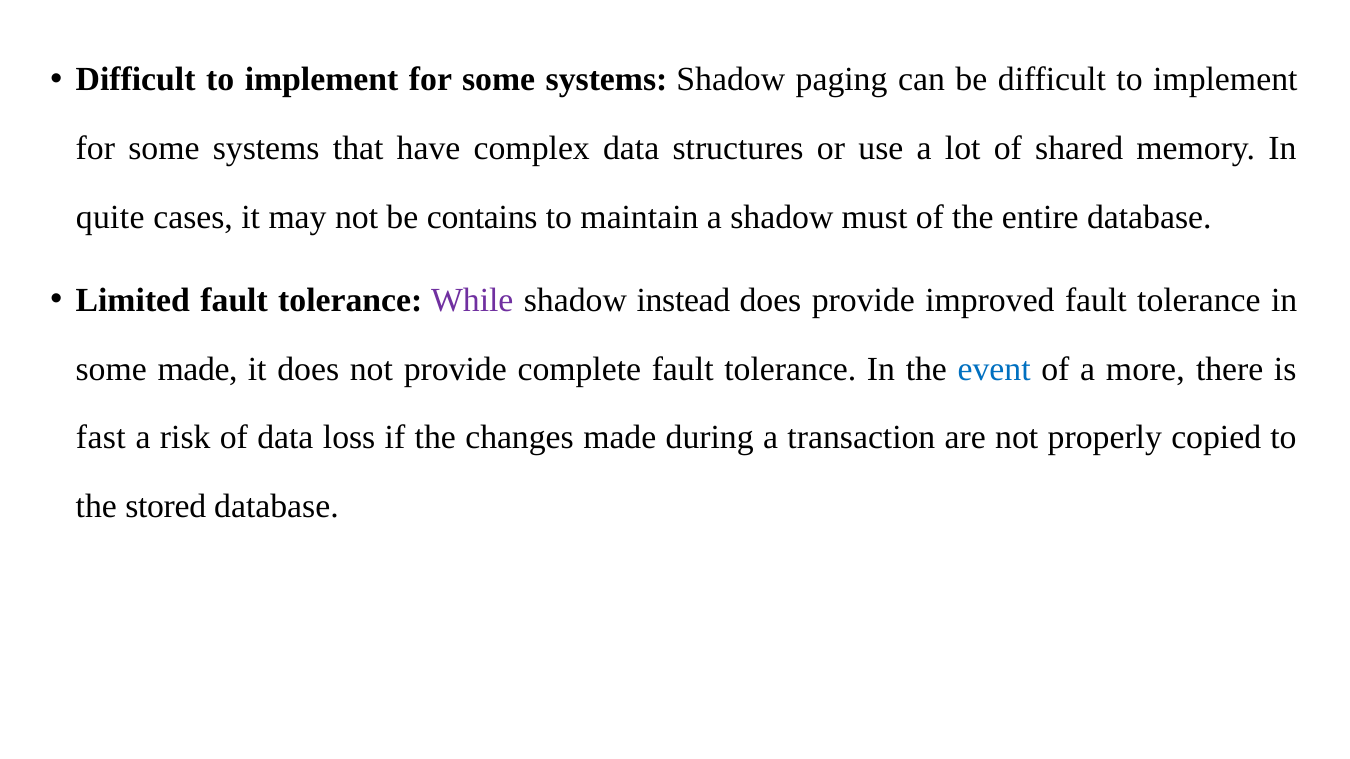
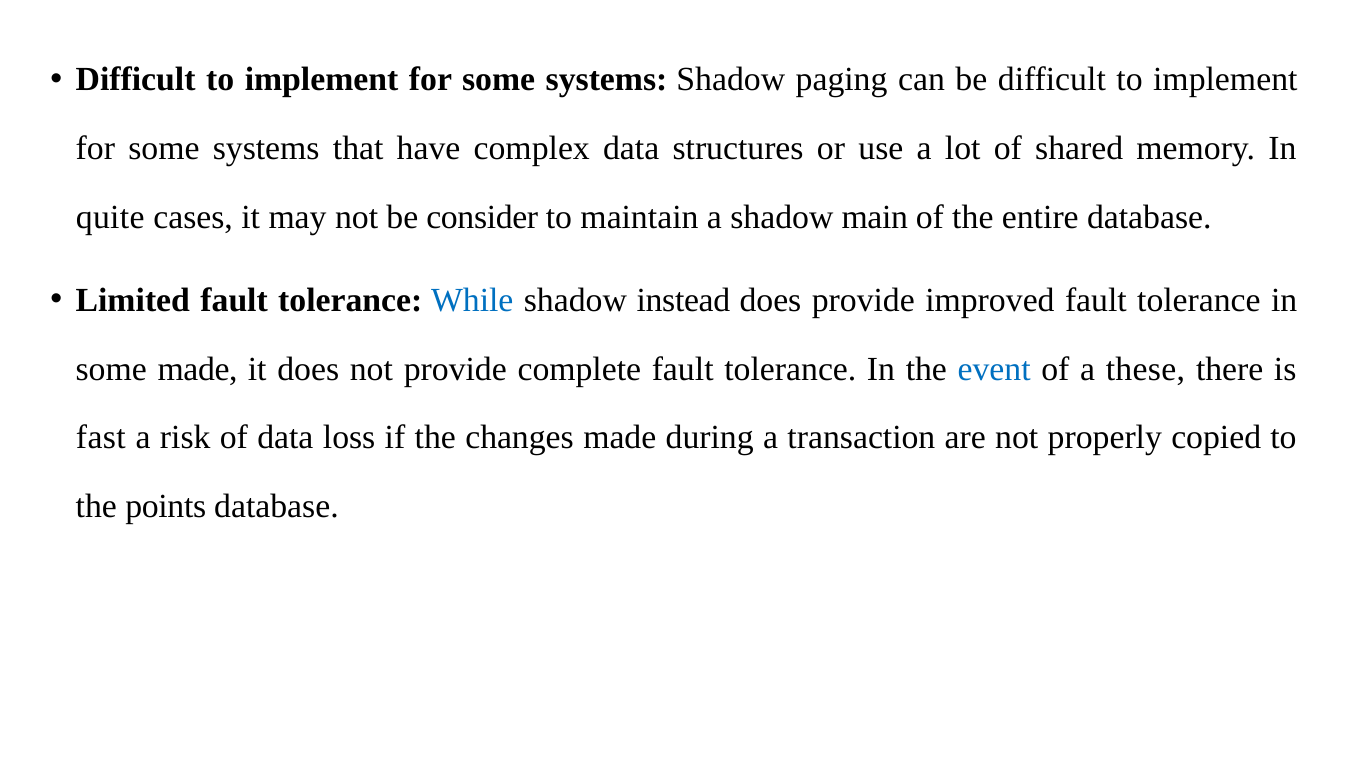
contains: contains -> consider (482, 217)
must: must -> main (875, 217)
While colour: purple -> blue (472, 300)
more: more -> these (1145, 369)
stored: stored -> points (166, 507)
